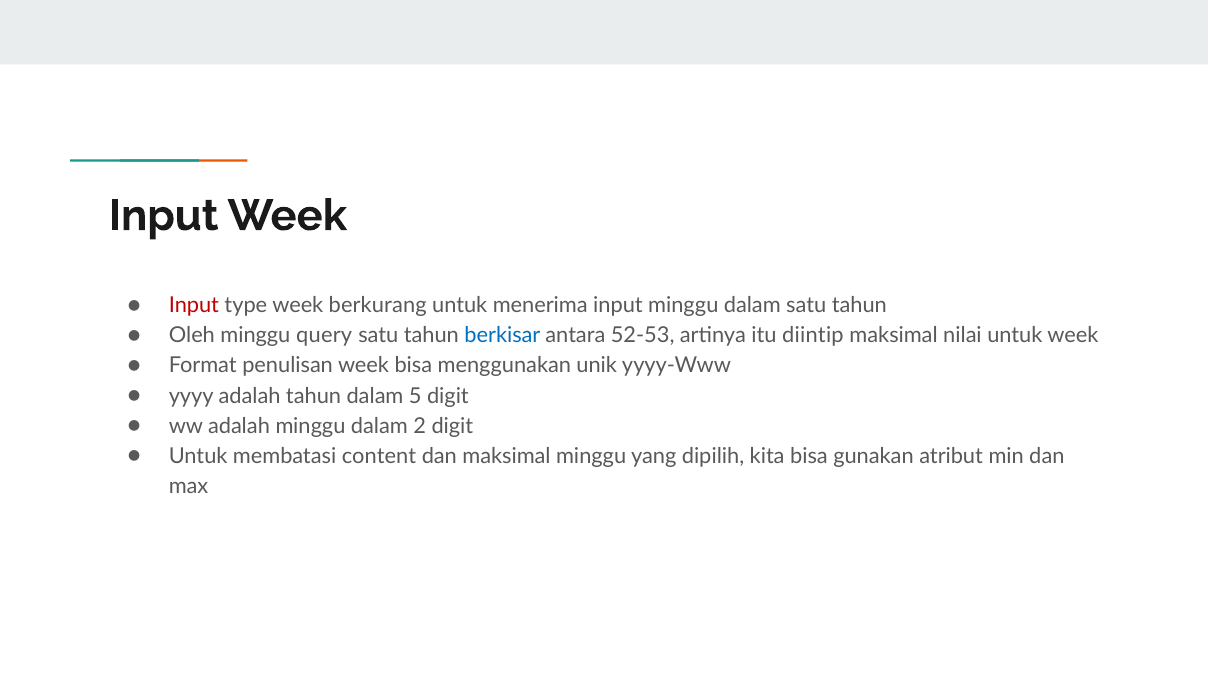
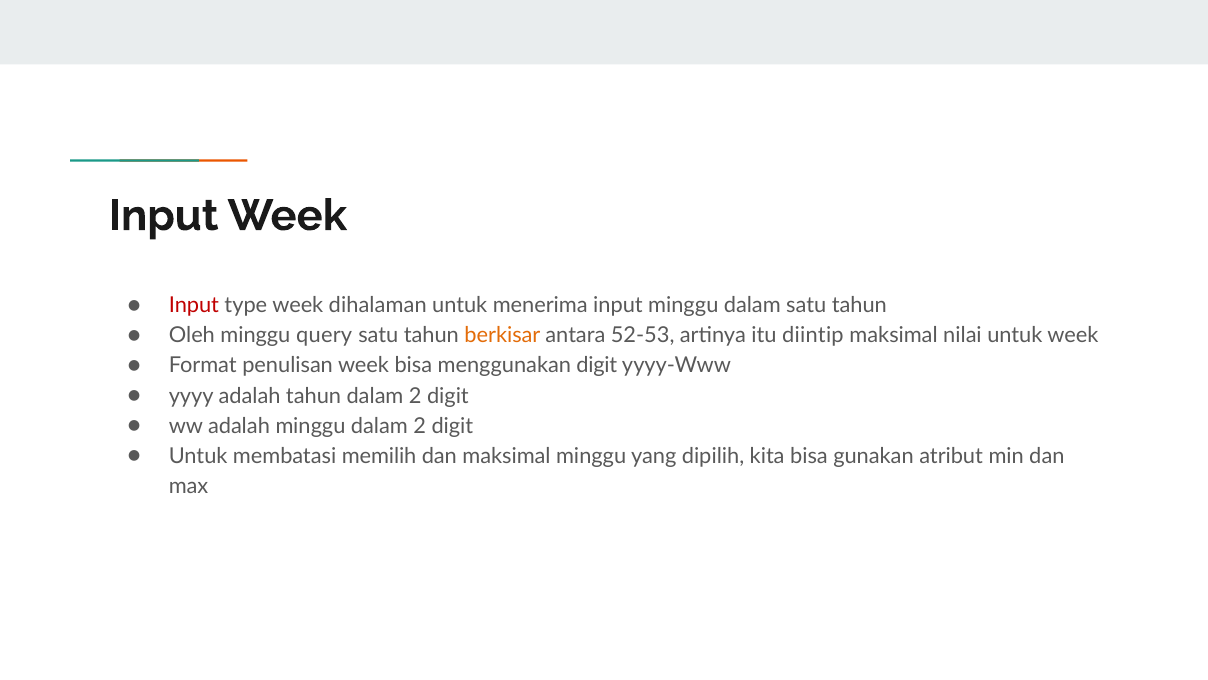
berkurang: berkurang -> dihalaman (378, 305)
berkisar colour: blue -> orange (502, 335)
menggunakan unik: unik -> digit (597, 365)
tahun dalam 5: 5 -> 2 (415, 396)
content: content -> memilih (379, 456)
